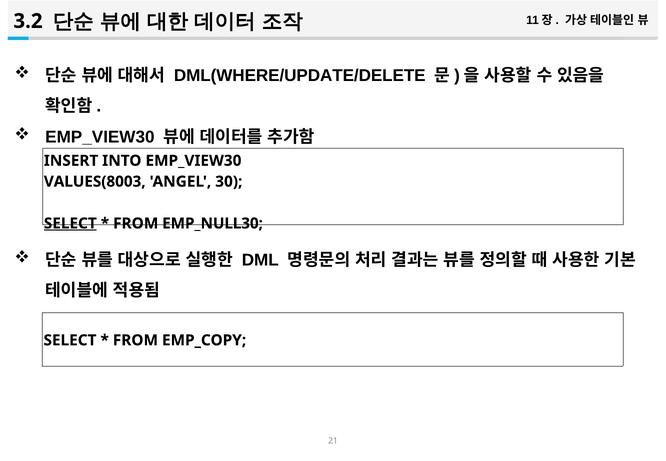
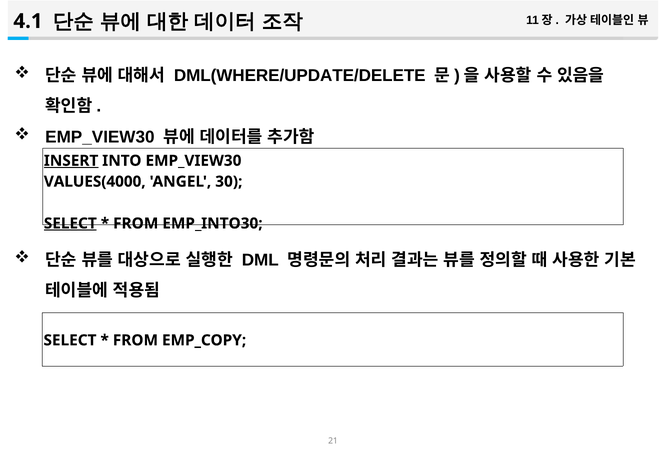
3.2: 3.2 -> 4.1 (28, 21)
INSERT underline: none -> present (71, 161)
VALUES(8003: VALUES(8003 -> VALUES(4000 (95, 182)
EMP_NULL30: EMP_NULL30 -> EMP_INTO30 (212, 224)
